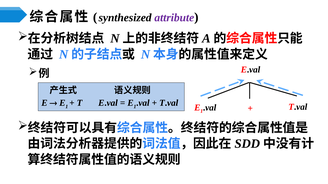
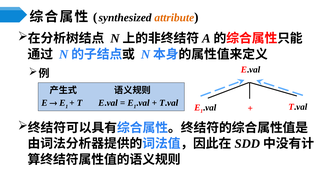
attribute colour: purple -> orange (174, 18)
